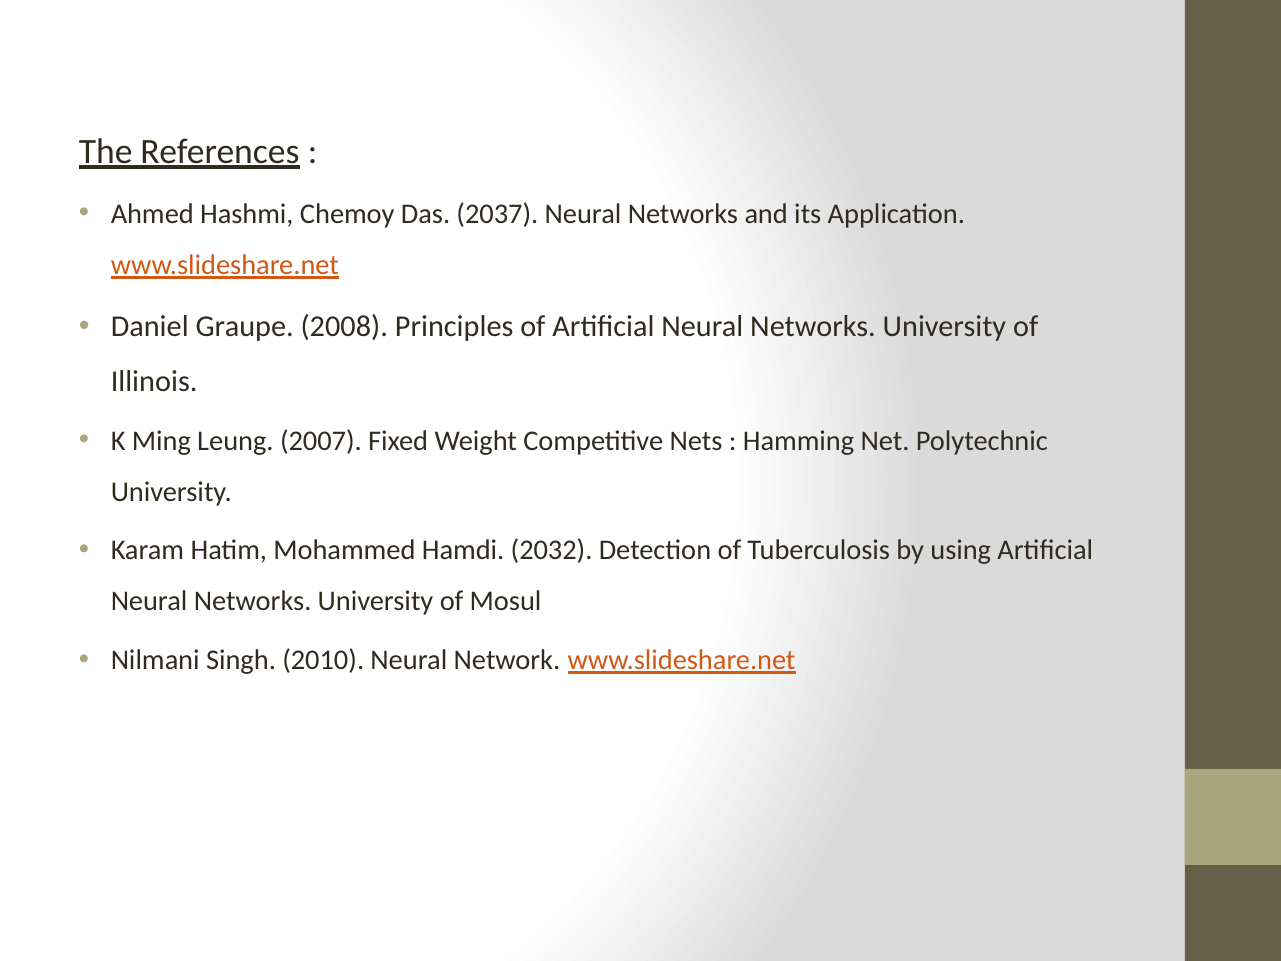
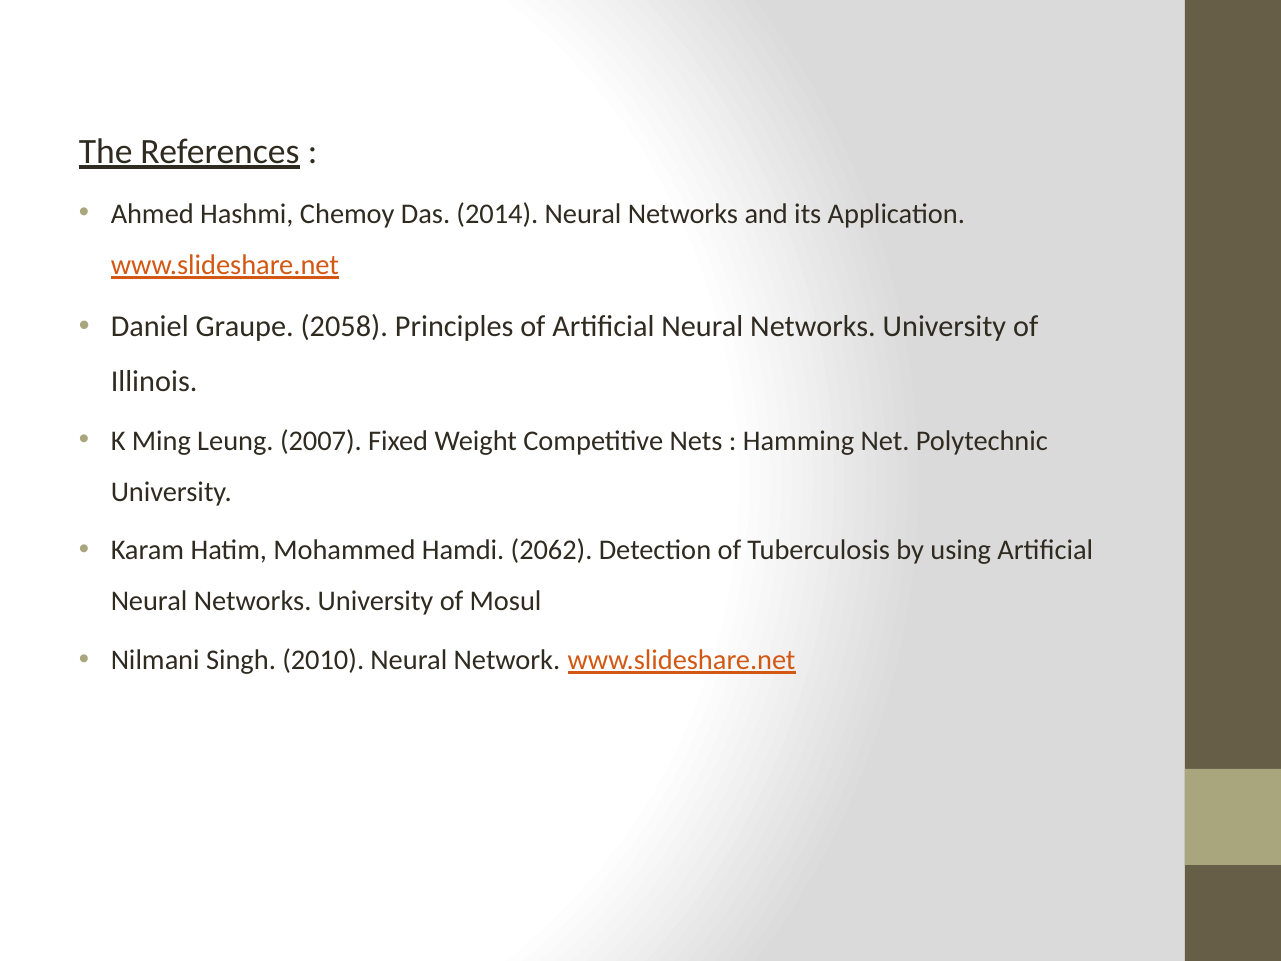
2037: 2037 -> 2014 (497, 214)
2008: 2008 -> 2058 (344, 327)
2032: 2032 -> 2062 (552, 550)
